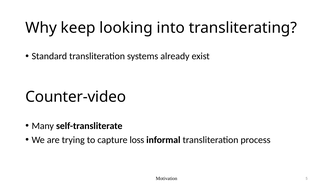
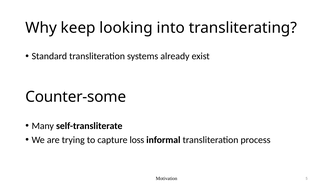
Counter-video: Counter-video -> Counter-some (76, 97)
